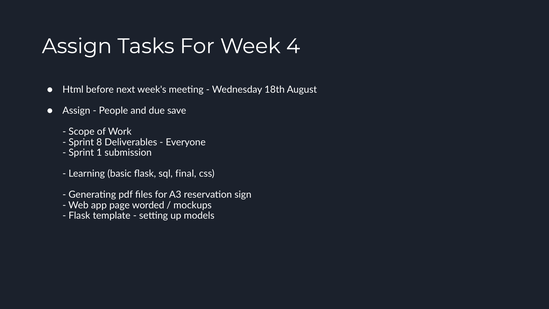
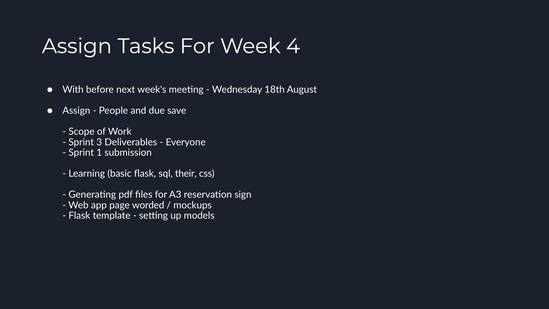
Html: Html -> With (73, 89)
8: 8 -> 3 (99, 142)
final: final -> their (186, 174)
